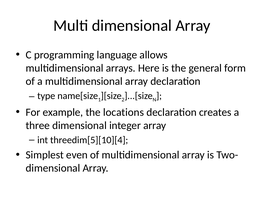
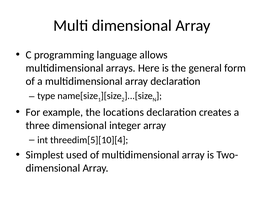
even: even -> used (77, 155)
